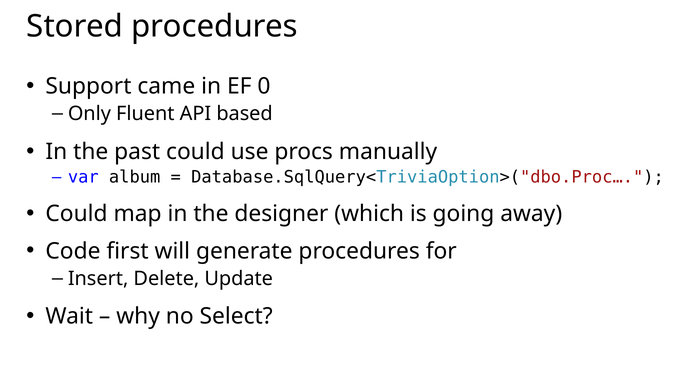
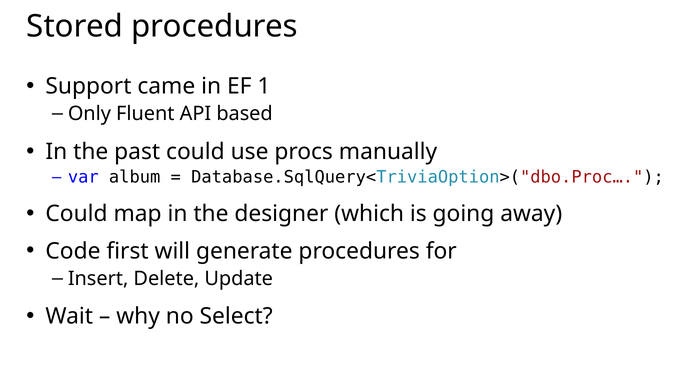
0: 0 -> 1 (264, 86)
